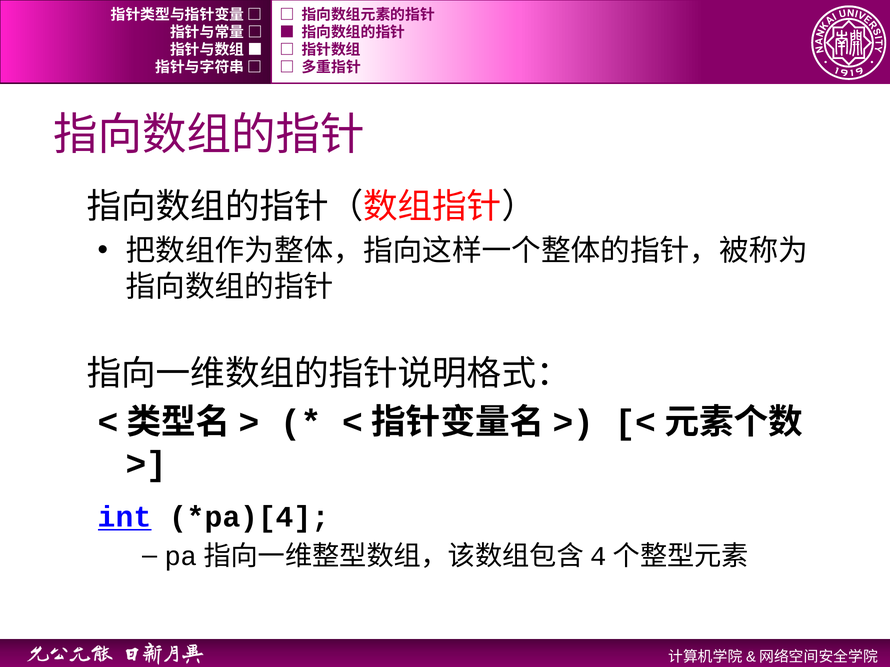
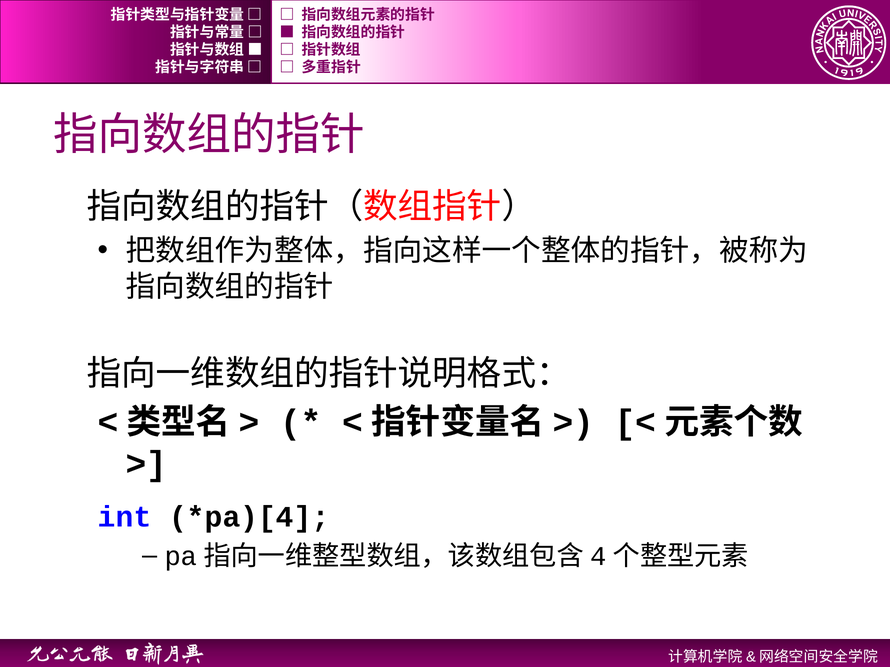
int underline: present -> none (125, 517)
